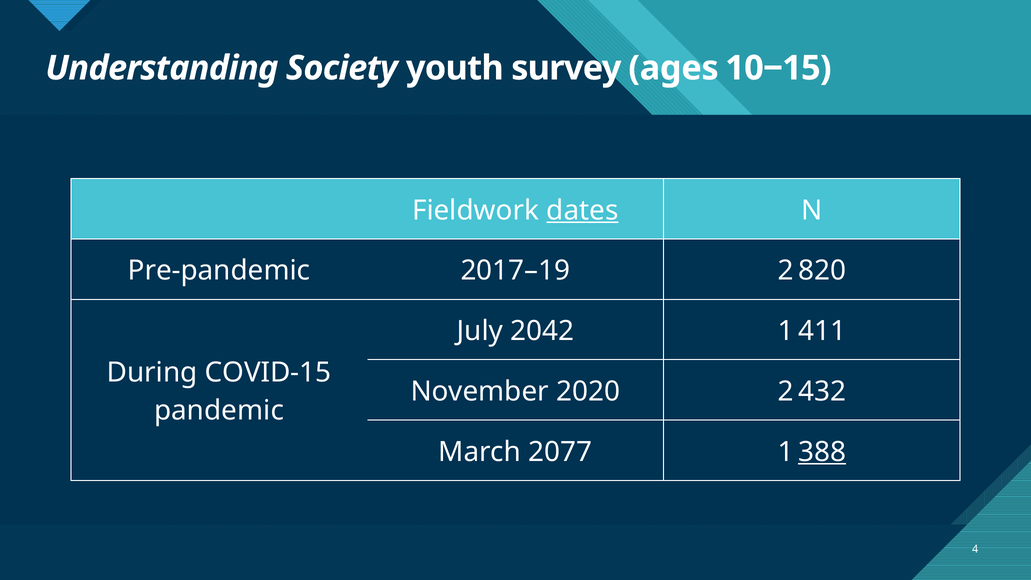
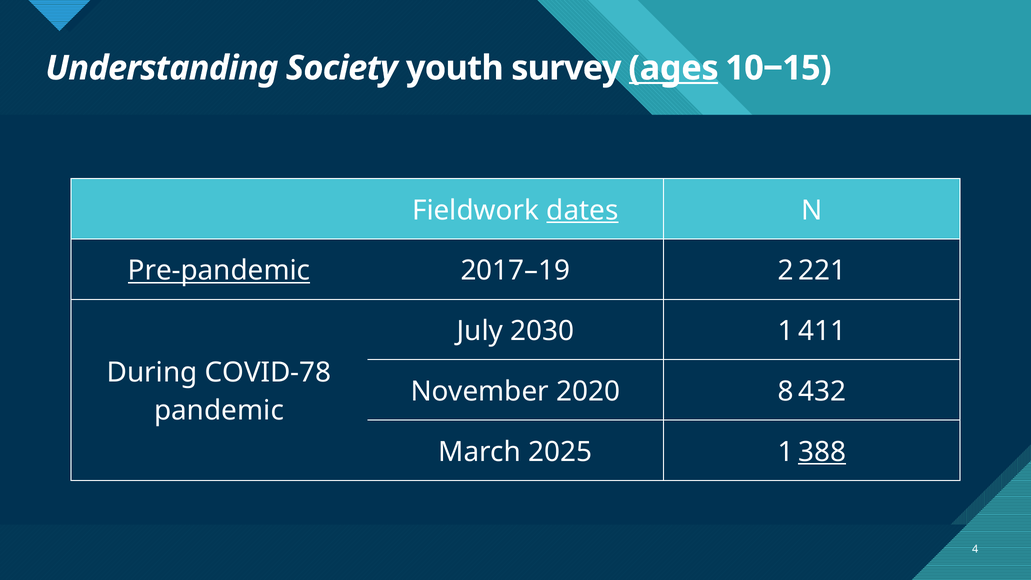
ages underline: none -> present (674, 68)
Pre-pandemic underline: none -> present (219, 271)
820: 820 -> 221 (822, 271)
2042: 2042 -> 2030 (542, 331)
COVID-15: COVID-15 -> COVID-78 (268, 372)
2020 2: 2 -> 8 (786, 391)
2077: 2077 -> 2025 (560, 452)
